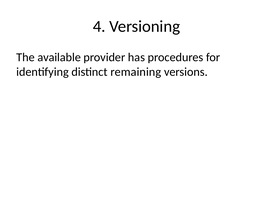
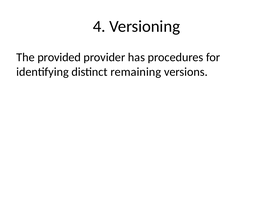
available: available -> provided (59, 57)
